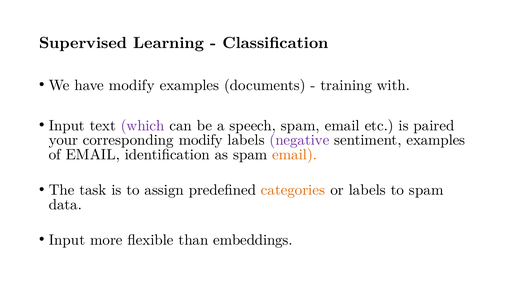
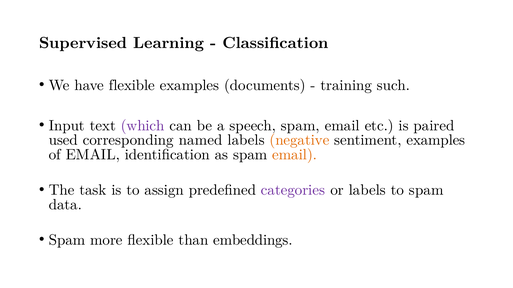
have modify: modify -> flexible (132, 85)
with: with -> such (393, 85)
your: your -> used (63, 140)
corresponding modify: modify -> named (201, 140)
negative colour: purple -> orange (300, 140)
categories colour: orange -> purple (293, 190)
Input: Input -> Spam (67, 240)
